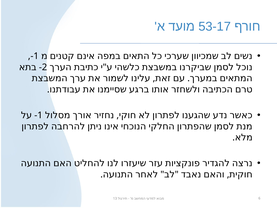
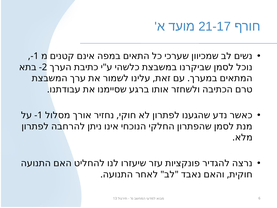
53-17: 53-17 -> 21-17 (215, 27)
